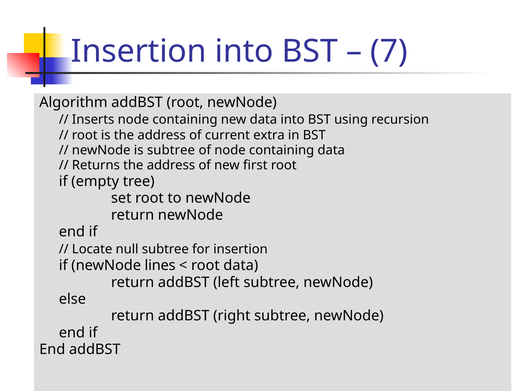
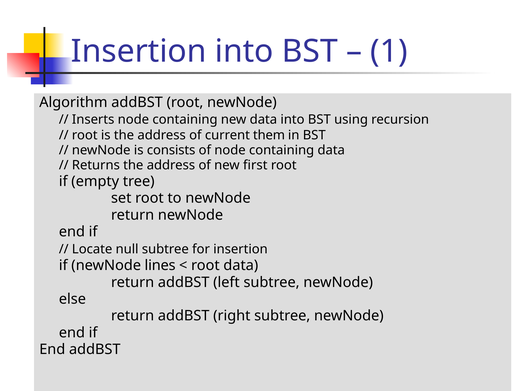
7: 7 -> 1 (389, 52)
extra: extra -> them (269, 135)
is subtree: subtree -> consists (171, 150)
